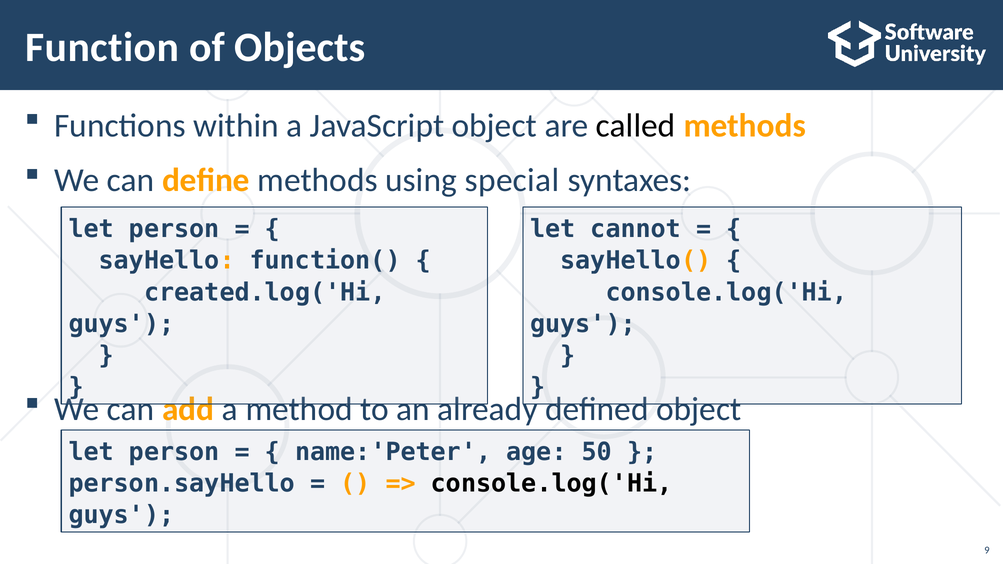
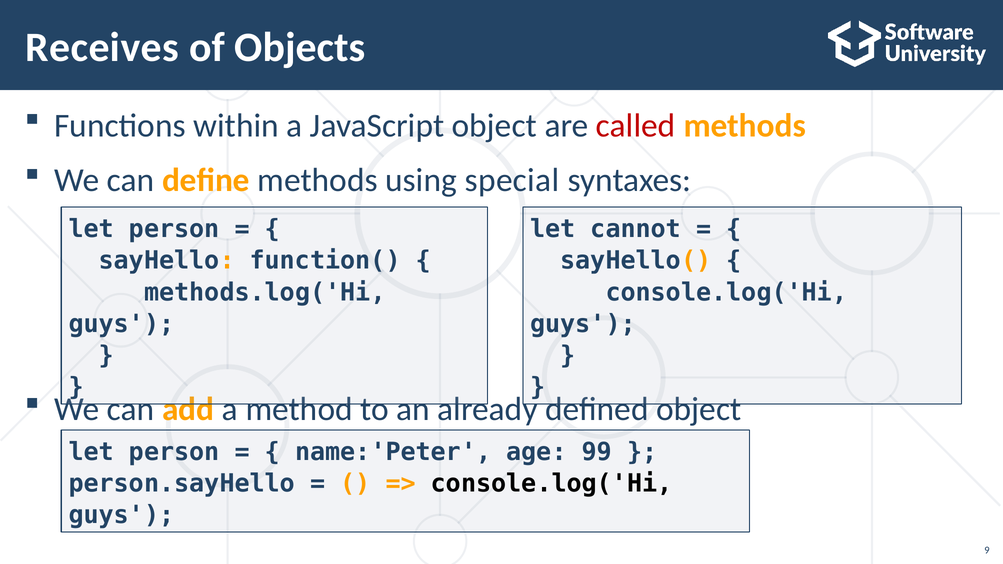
Function: Function -> Receives (102, 48)
called colour: black -> red (636, 126)
created.log('Hi: created.log('Hi -> methods.log('Hi (265, 292)
50: 50 -> 99 (597, 452)
